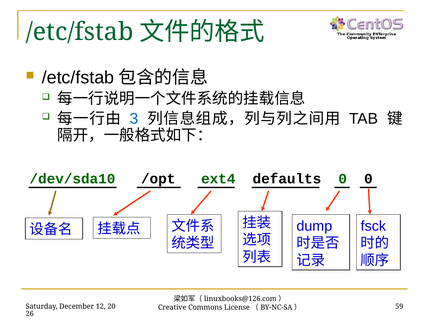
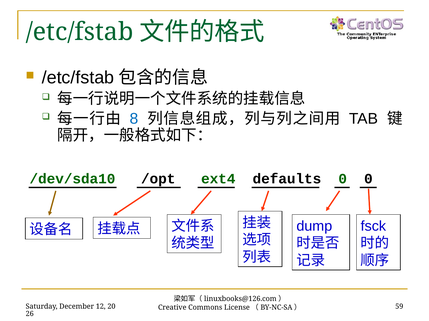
3: 3 -> 8 (134, 119)
